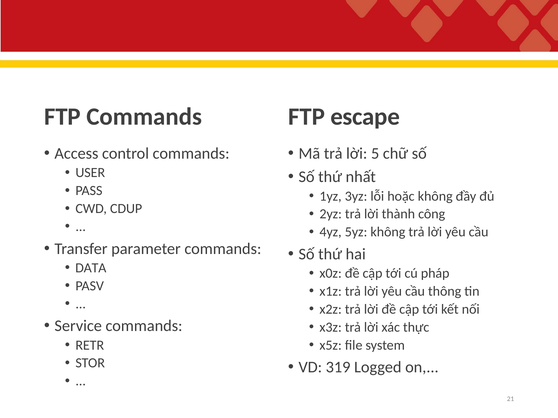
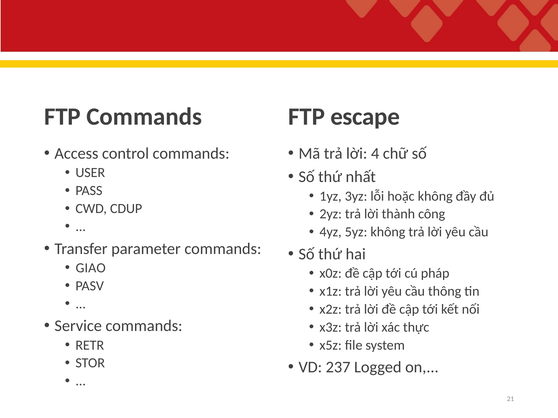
5: 5 -> 4 (375, 154)
DATA: DATA -> GIAO (91, 268)
319: 319 -> 237 (338, 368)
